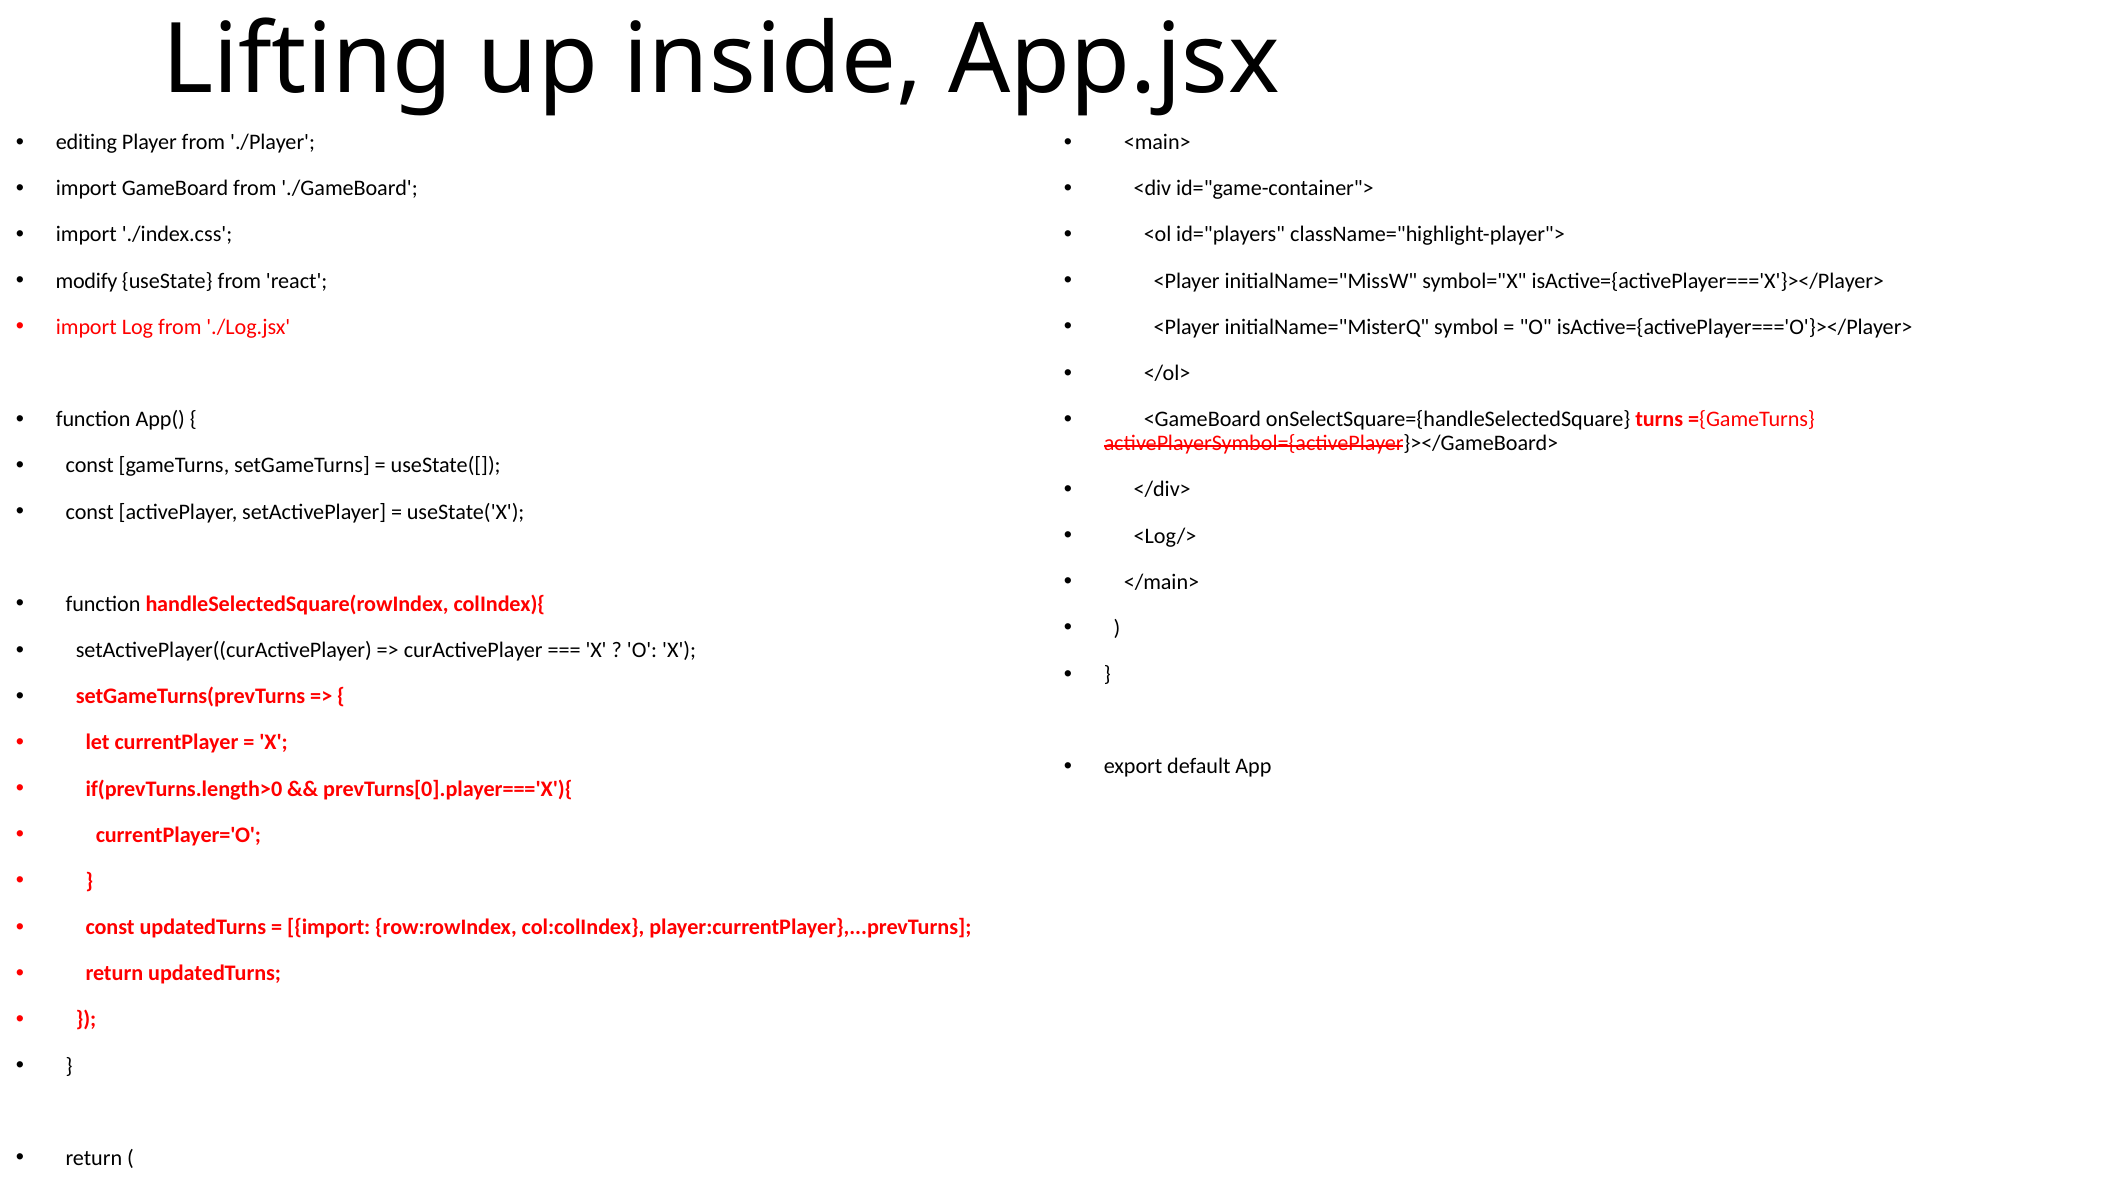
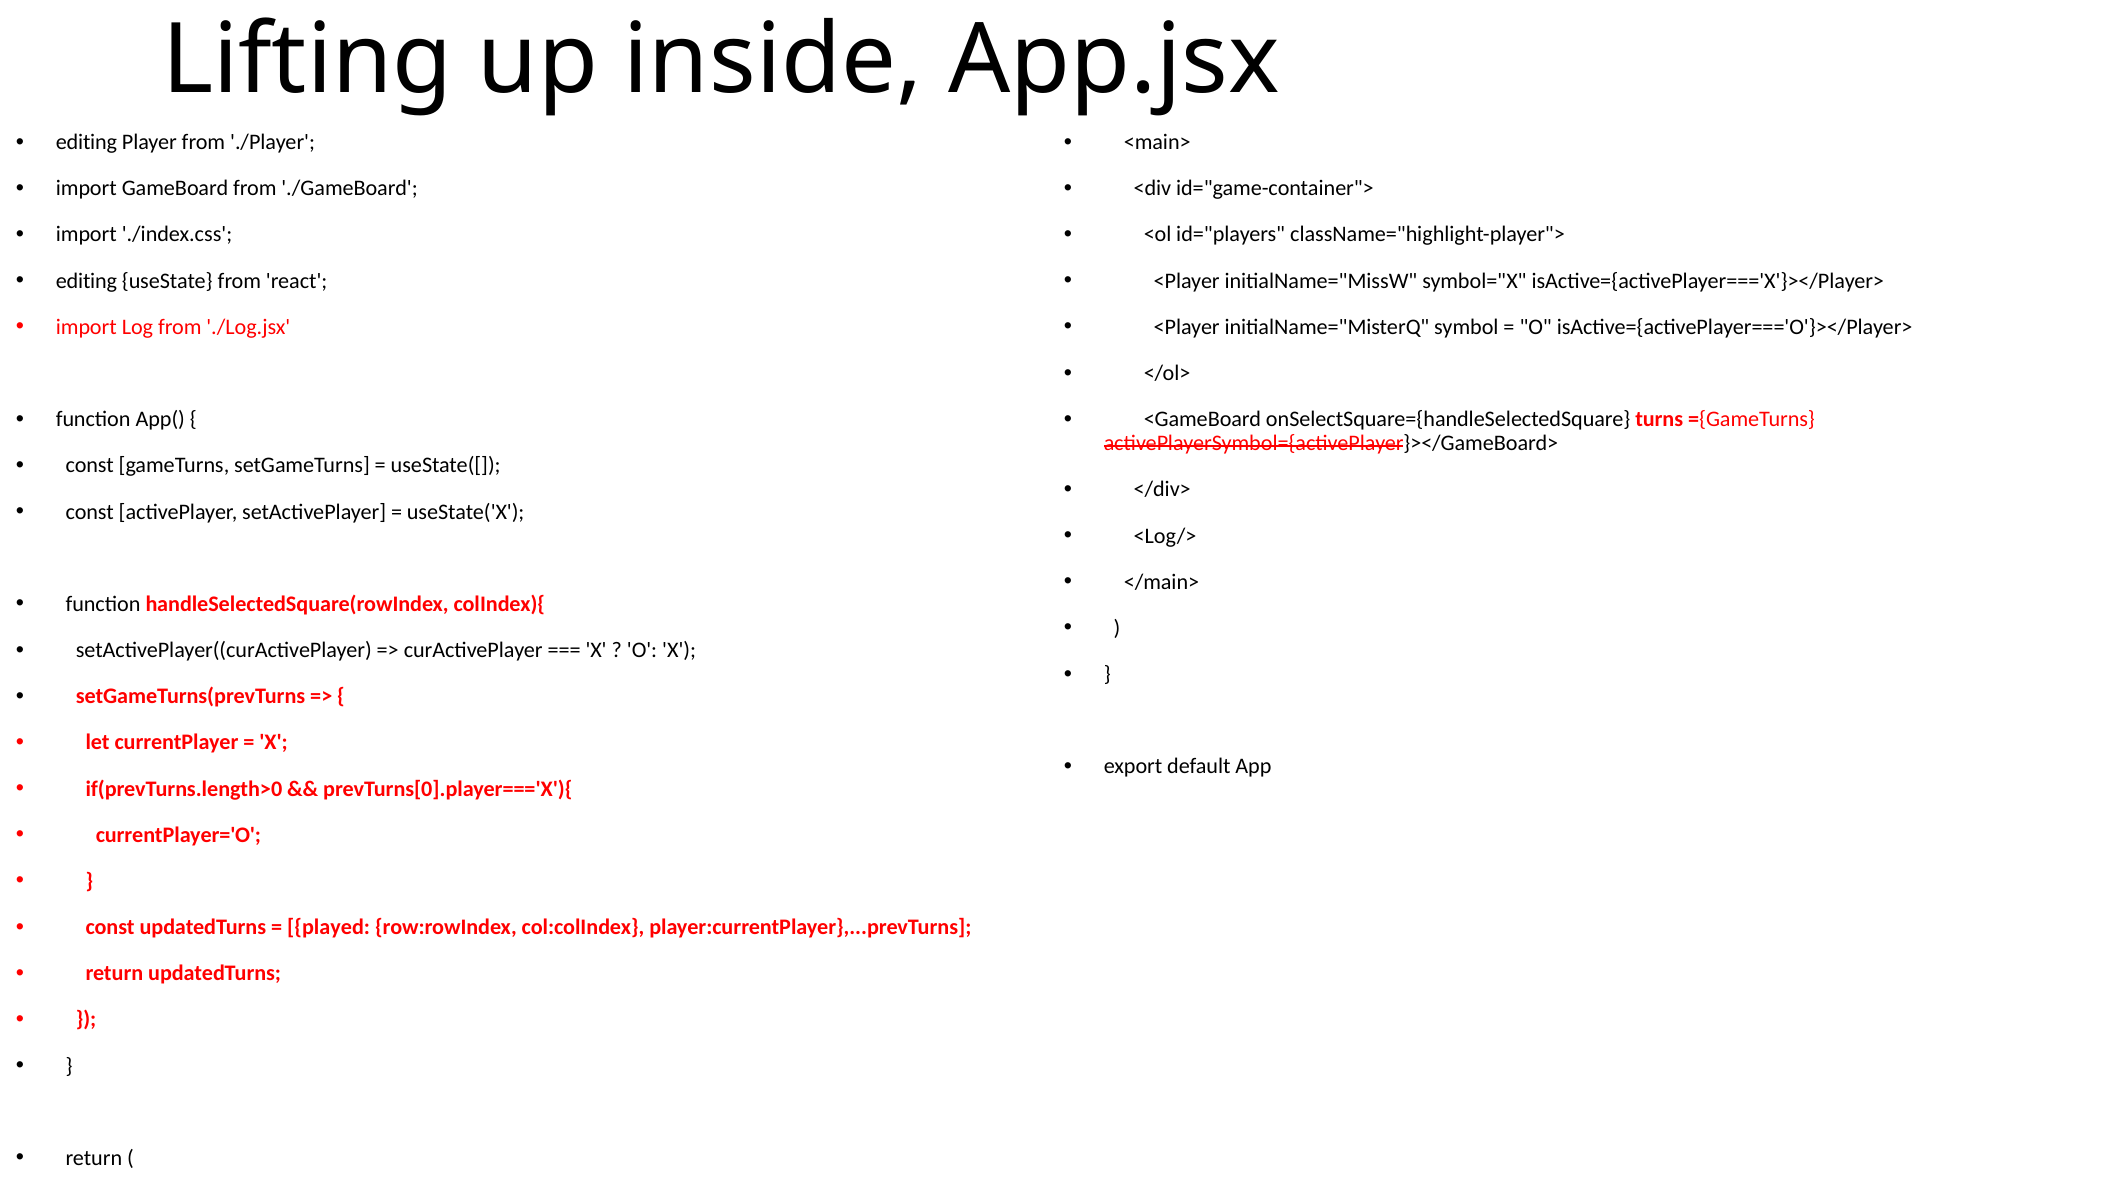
modify: modify -> editing (86, 281)
import: import -> played (329, 927)
